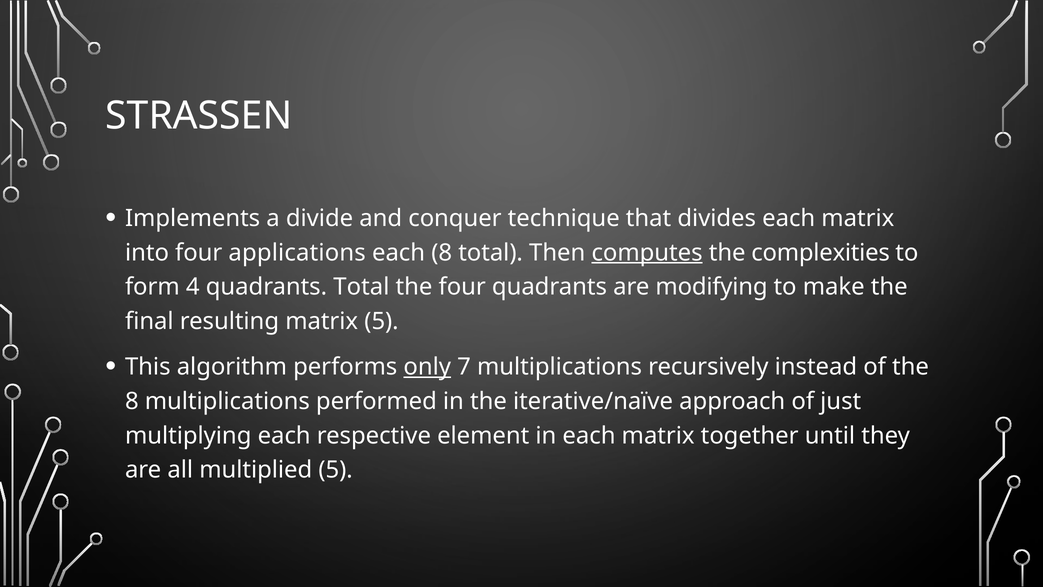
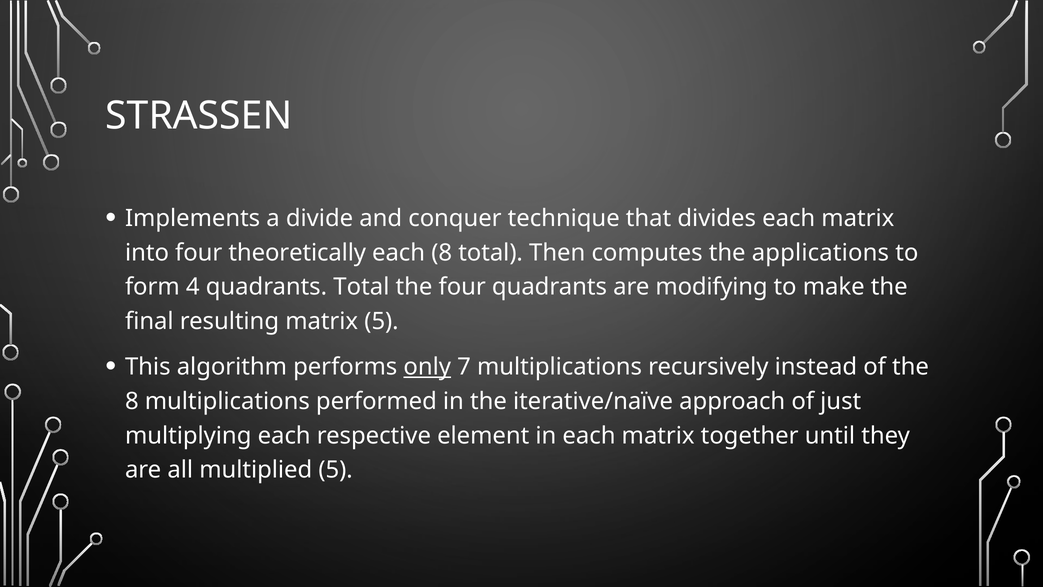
applications: applications -> theoretically (297, 253)
computes underline: present -> none (647, 253)
complexities: complexities -> applications (820, 253)
